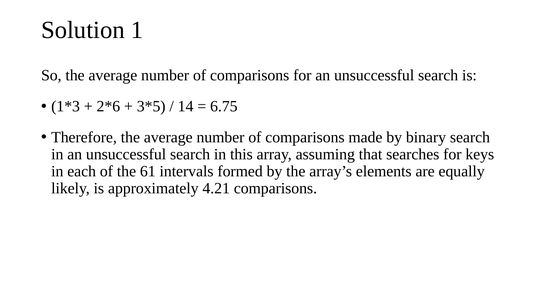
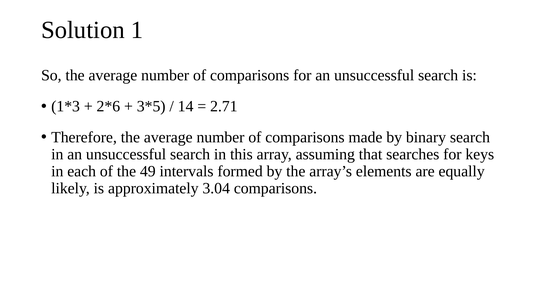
6.75: 6.75 -> 2.71 (224, 107)
61: 61 -> 49 (148, 171)
4.21: 4.21 -> 3.04 (216, 188)
